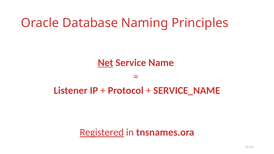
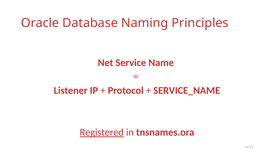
Net underline: present -> none (106, 63)
